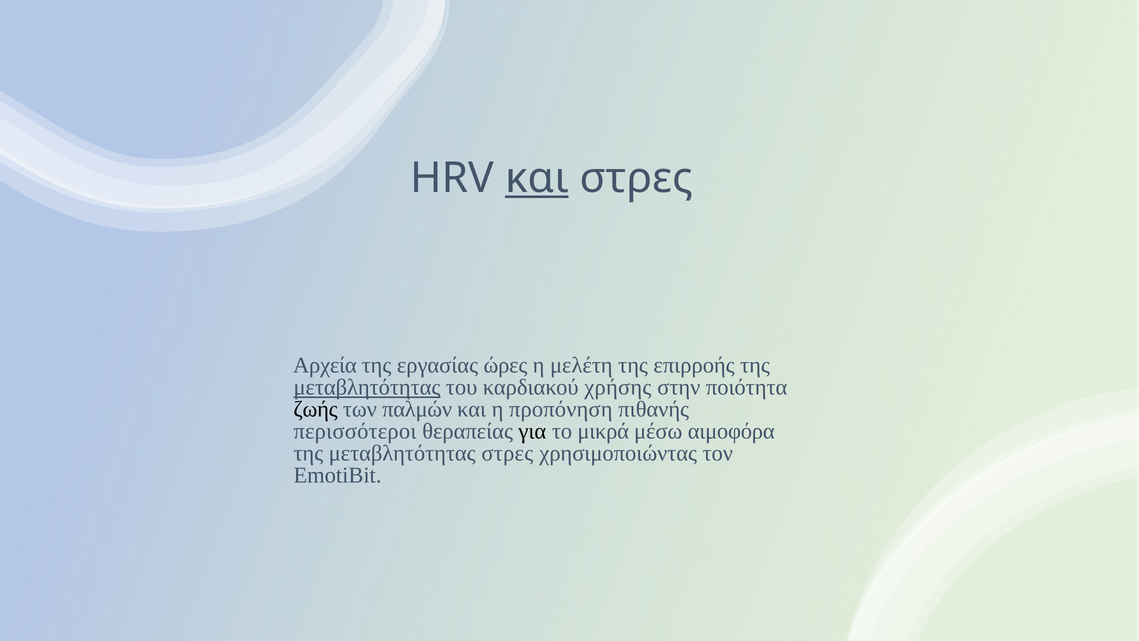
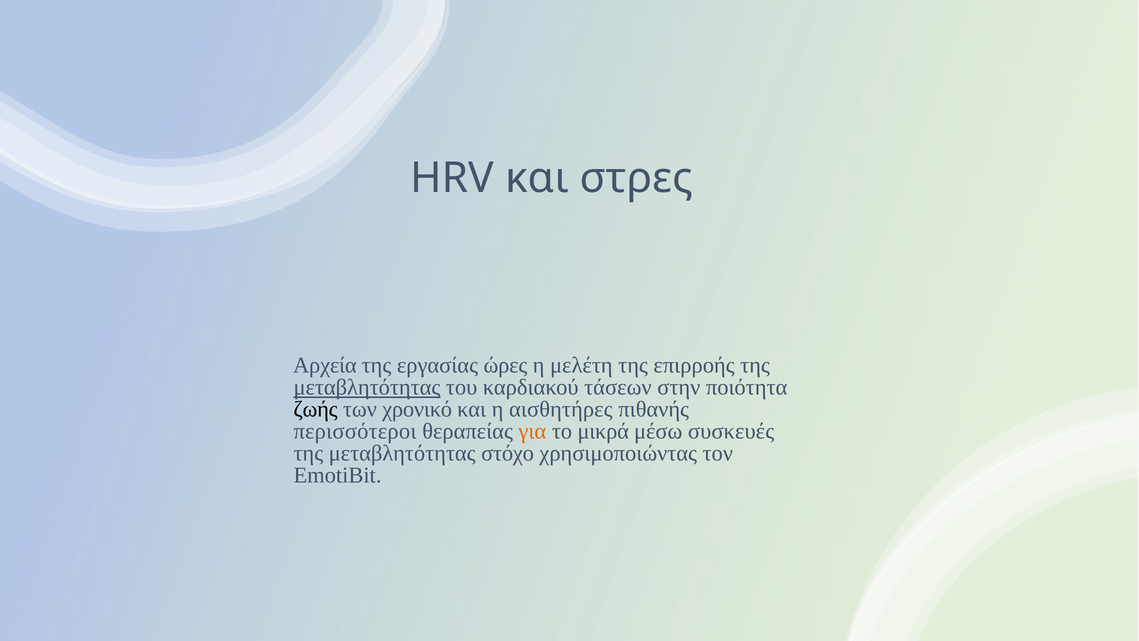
και underline: present -> none (537, 178)
χρήσης: χρήσης -> τάσεων (618, 387)
παλμών: παλμών -> χρονικό (417, 409)
προπόνηση: προπόνηση -> αισθητήρες (561, 409)
για colour: black -> orange (532, 431)
αιμοφόρα: αιμοφόρα -> συσκευές (731, 431)
μεταβλητότητας στρες: στρες -> στόχο (508, 453)
